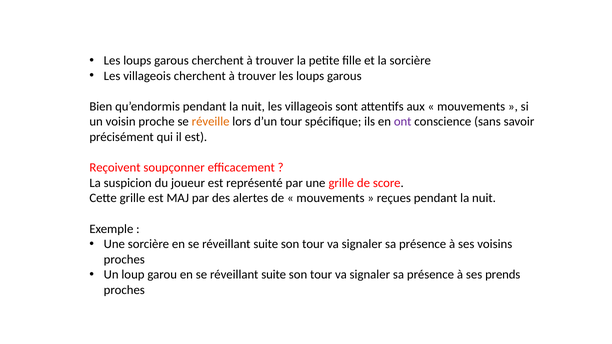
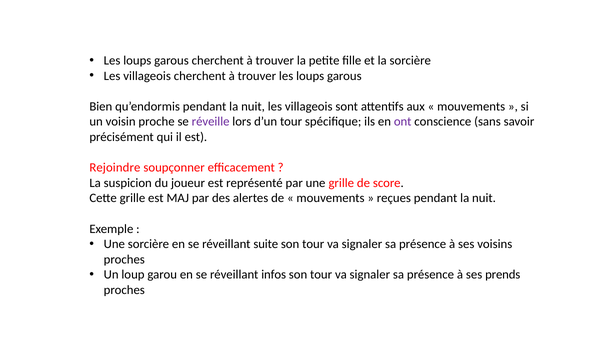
réveille colour: orange -> purple (211, 122)
Reçoivent: Reçoivent -> Rejoindre (115, 168)
suite: suite -> infos (274, 275)
